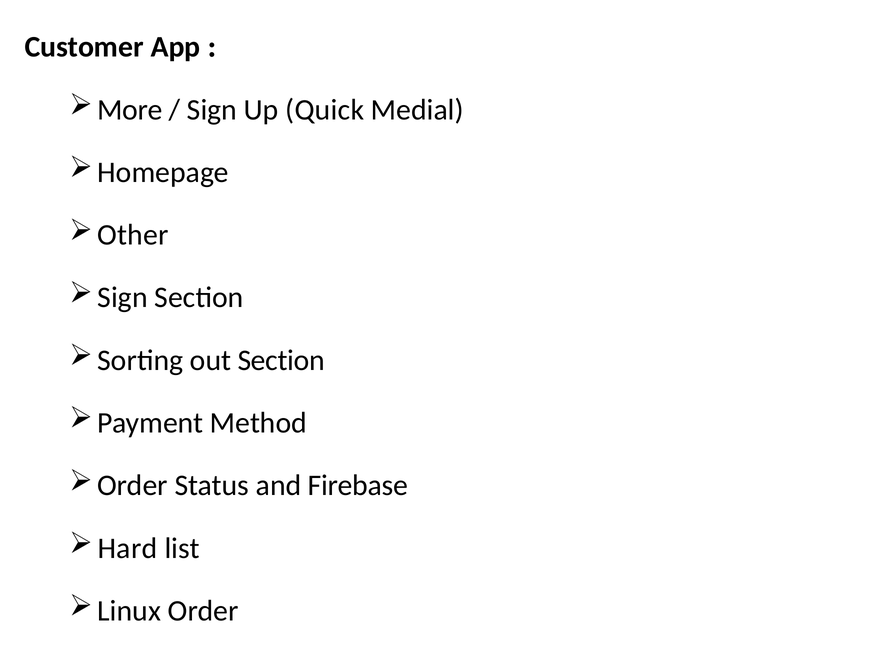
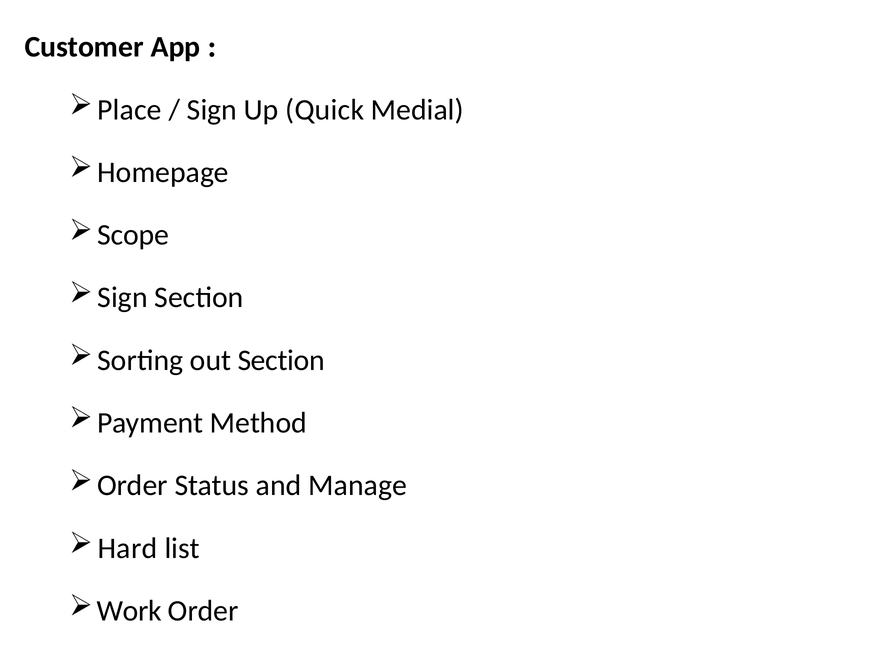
More: More -> Place (130, 110)
Other: Other -> Scope (133, 235)
Firebase: Firebase -> Manage (358, 485)
Linux: Linux -> Work (129, 610)
